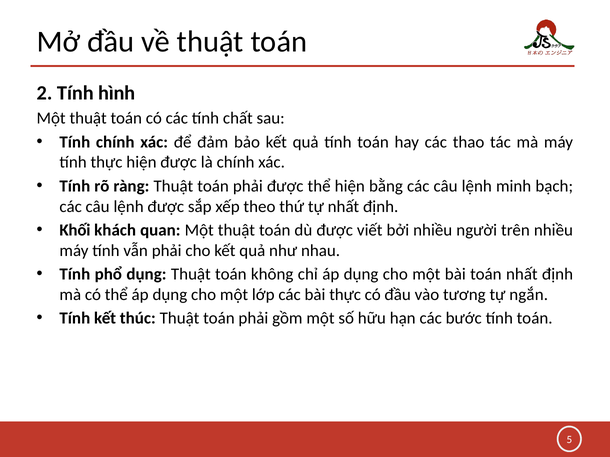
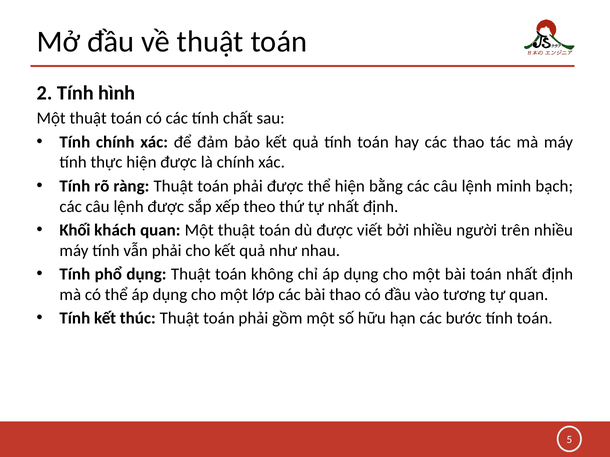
bài thực: thực -> thao (345, 295)
tự ngắn: ngắn -> quan (529, 295)
